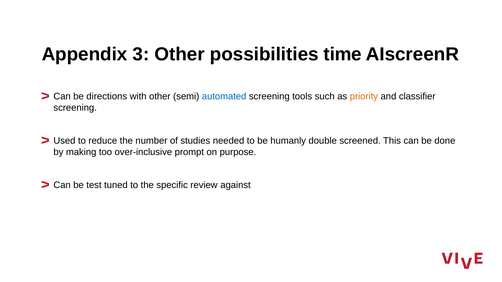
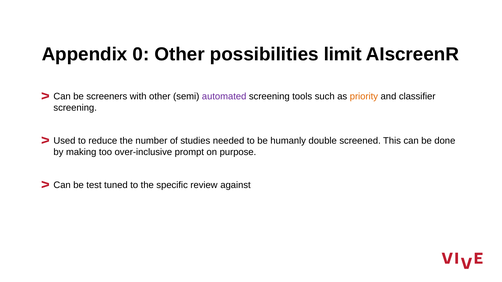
3: 3 -> 0 (141, 54)
time: time -> limit (343, 54)
directions: directions -> screeners (107, 97)
automated colour: blue -> purple (224, 97)
